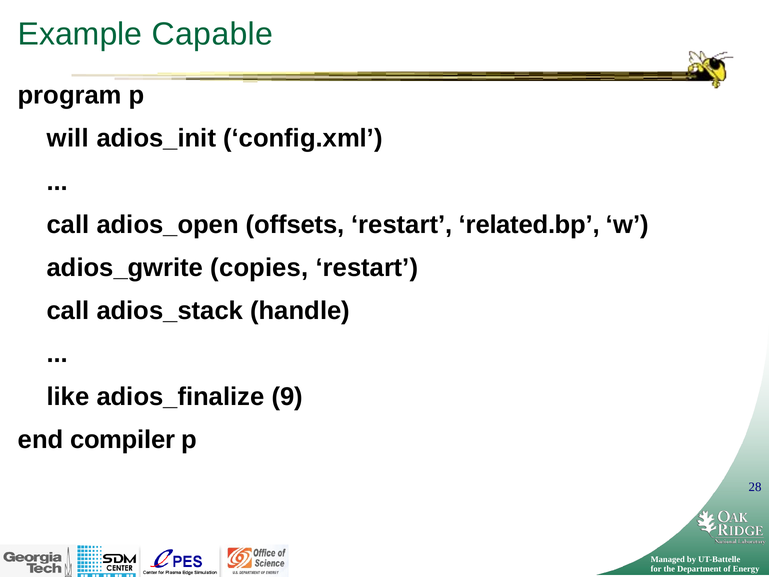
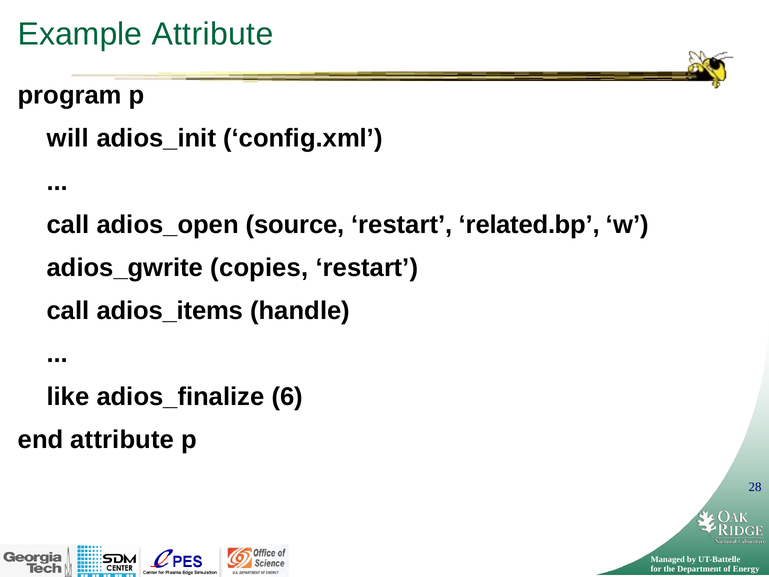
Example Capable: Capable -> Attribute (212, 34)
offsets: offsets -> source (295, 225)
adios_stack: adios_stack -> adios_items (170, 311)
9: 9 -> 6 (287, 397)
end compiler: compiler -> attribute (122, 440)
